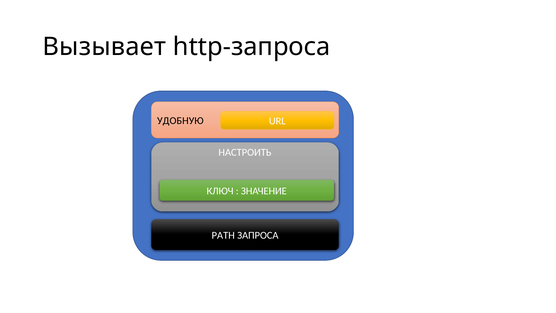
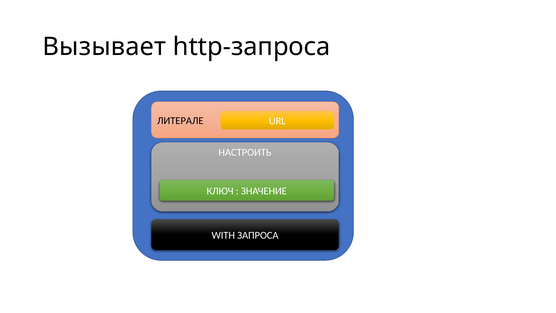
УДОБНУЮ: УДОБНУЮ -> ЛИТЕРАЛЕ (180, 120)
PATH: PATH -> WITH (223, 235)
